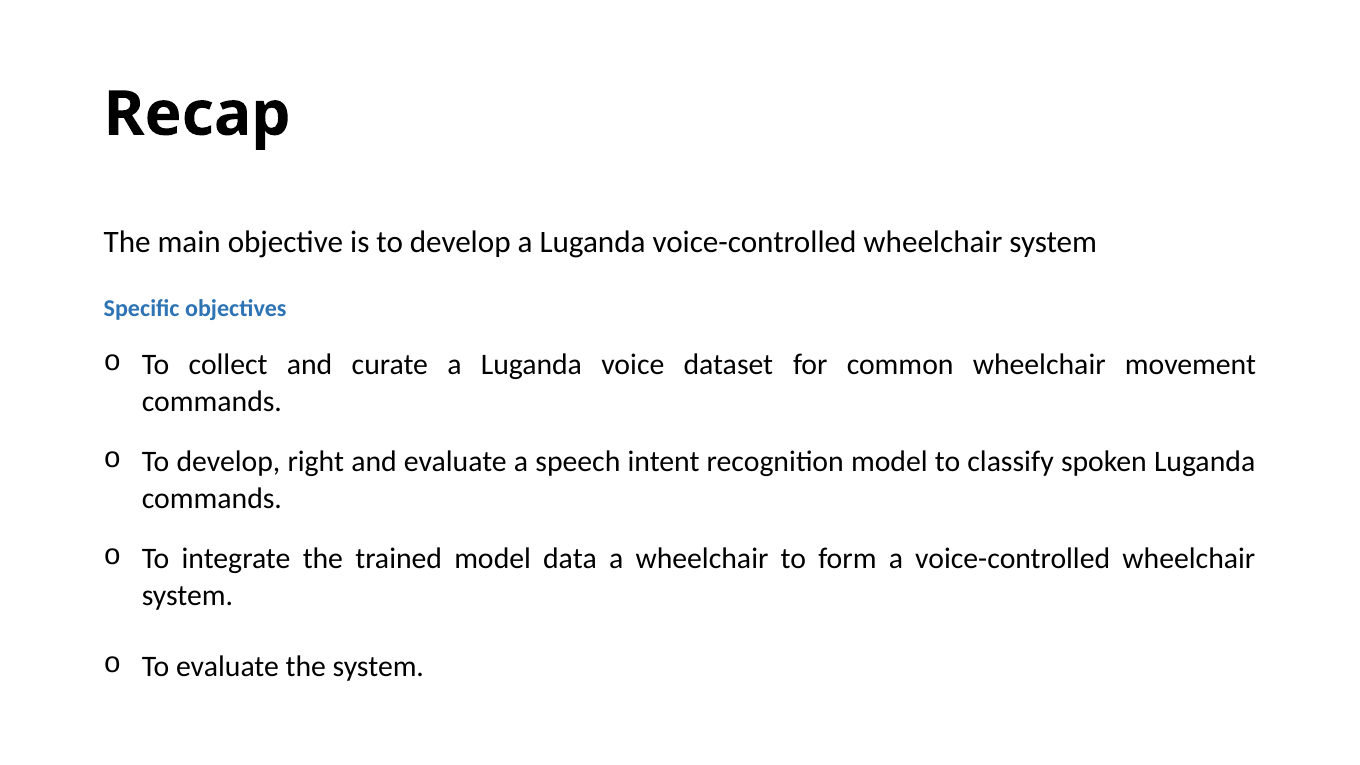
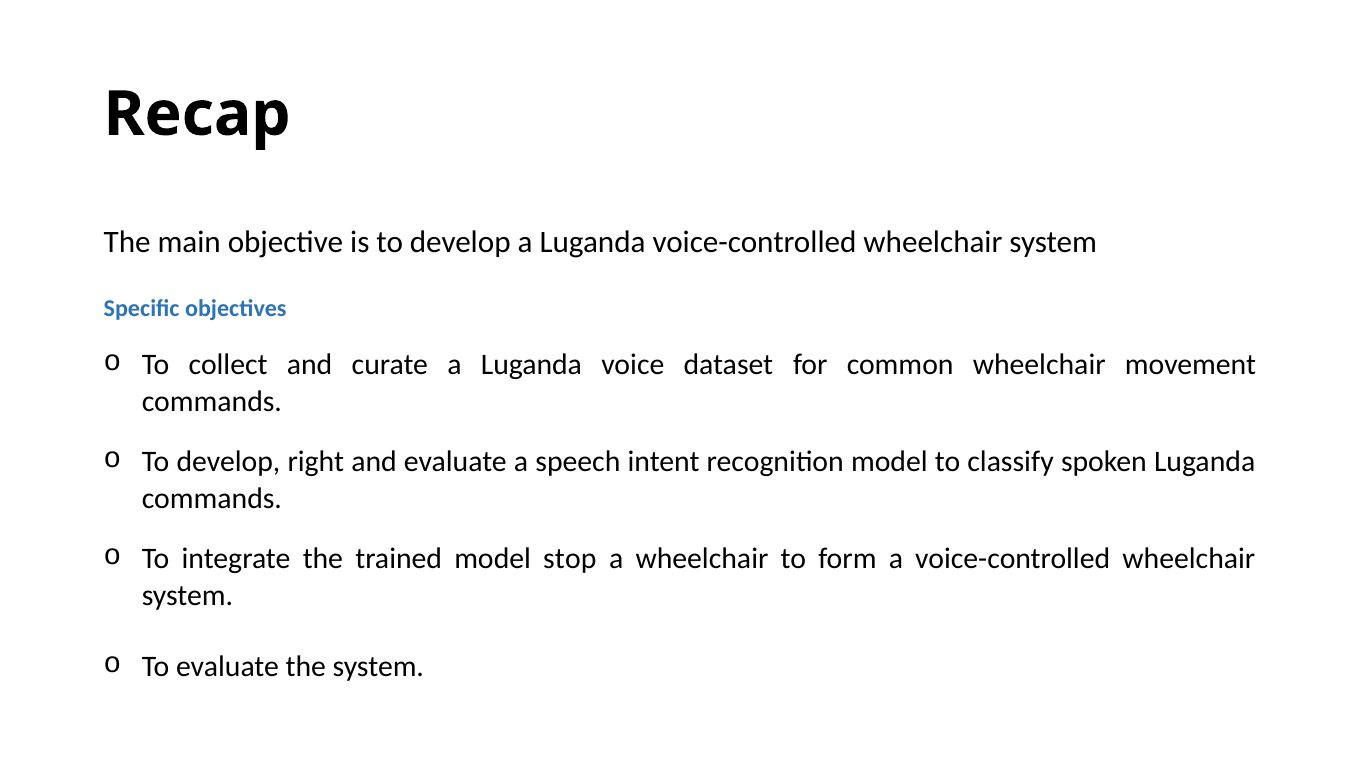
data: data -> stop (570, 559)
